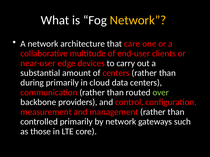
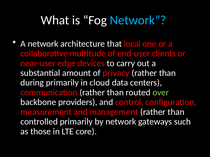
Network colour: yellow -> light blue (138, 20)
care: care -> local (132, 44)
of centers: centers -> privacy (116, 73)
